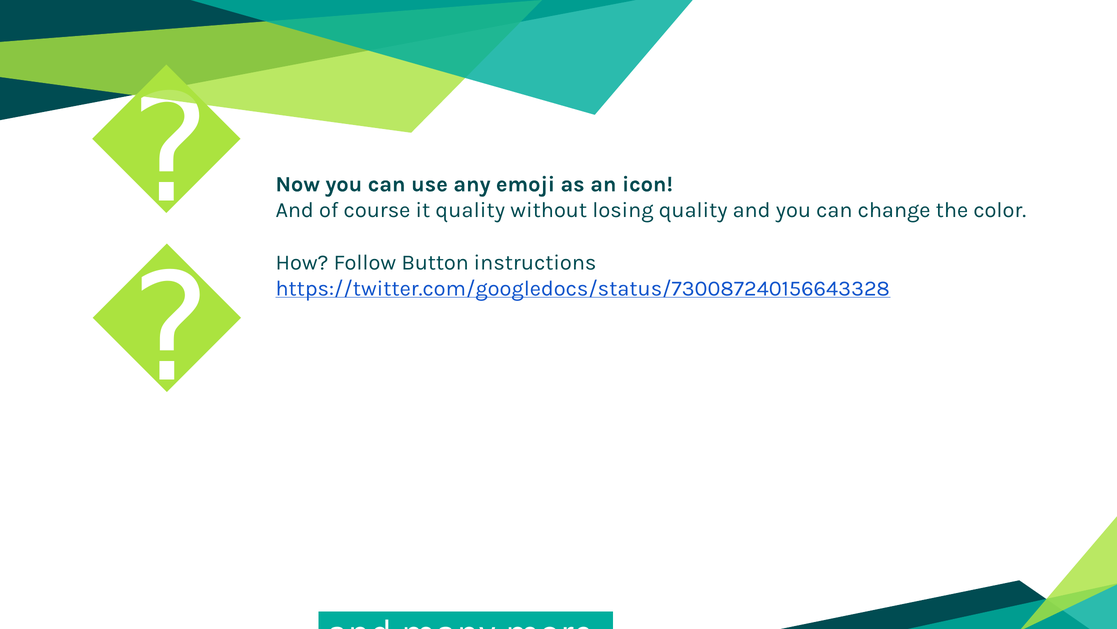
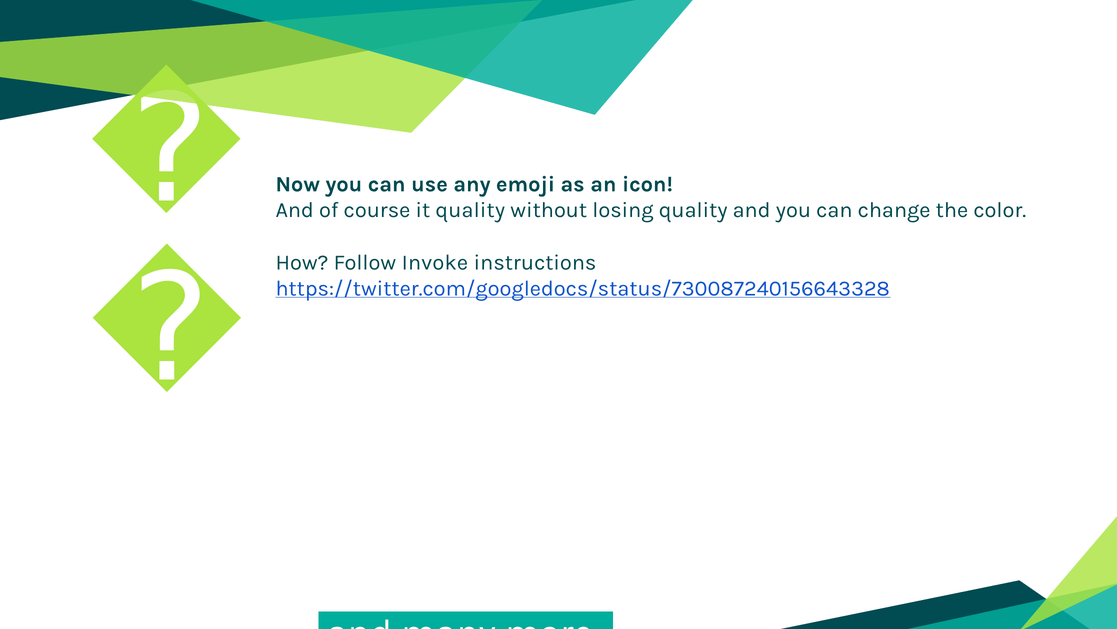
Button: Button -> Invoke (435, 262)
